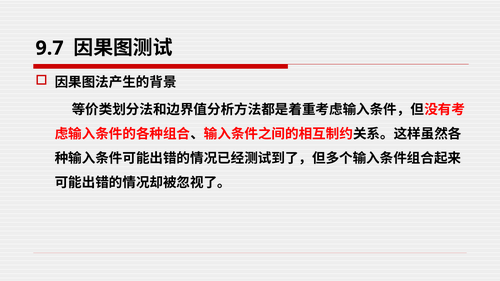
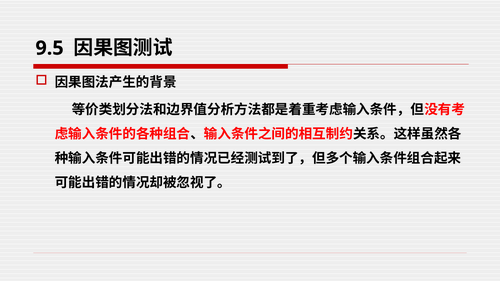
9.7: 9.7 -> 9.5 (50, 48)
